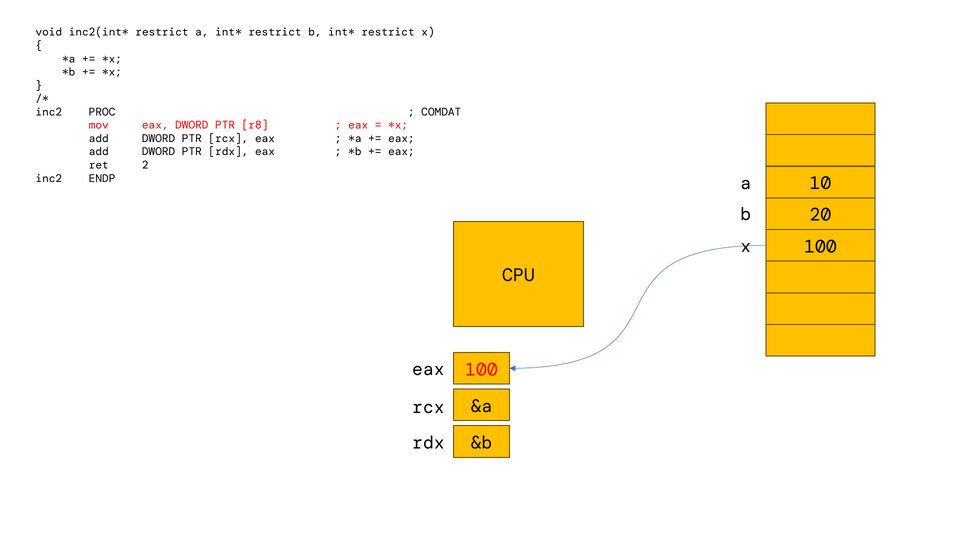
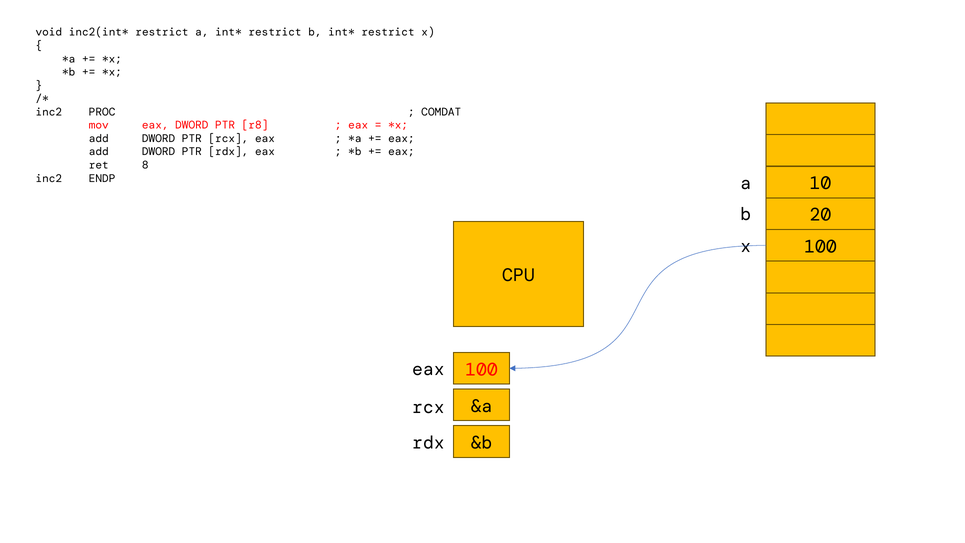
2: 2 -> 8 (145, 165)
